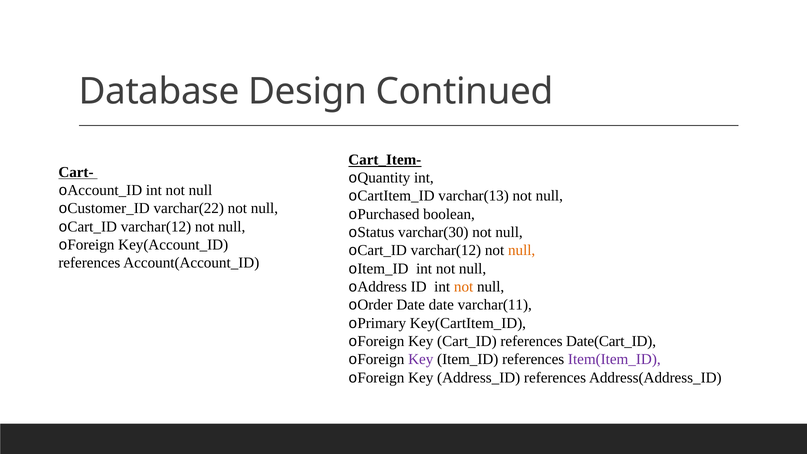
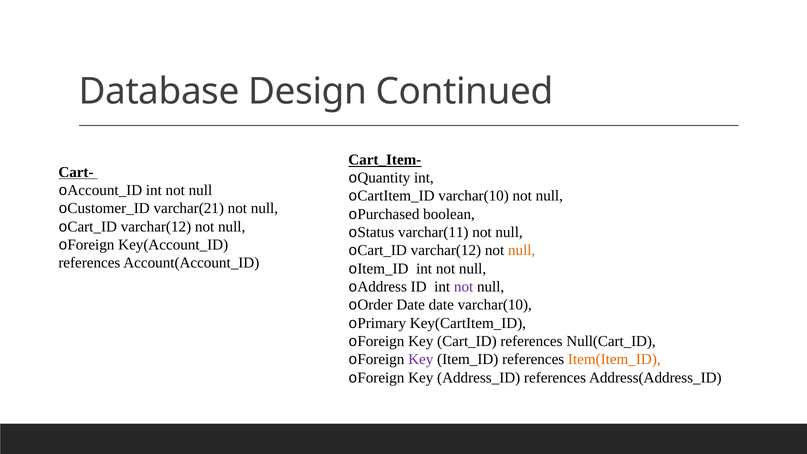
oCartItem_ID varchar(13: varchar(13 -> varchar(10 (474, 196)
varchar(22: varchar(22 -> varchar(21 (189, 208)
varchar(30: varchar(30 -> varchar(11 (433, 232)
not colour: orange -> purple (464, 287)
date varchar(11: varchar(11 -> varchar(10 (495, 305)
Date(Cart_ID: Date(Cart_ID -> Null(Cart_ID (611, 341)
Item(Item_ID colour: purple -> orange (614, 359)
